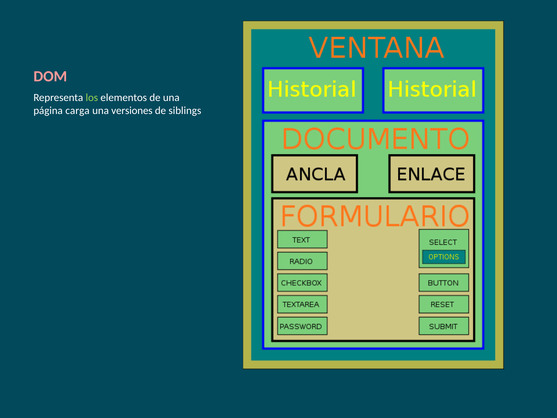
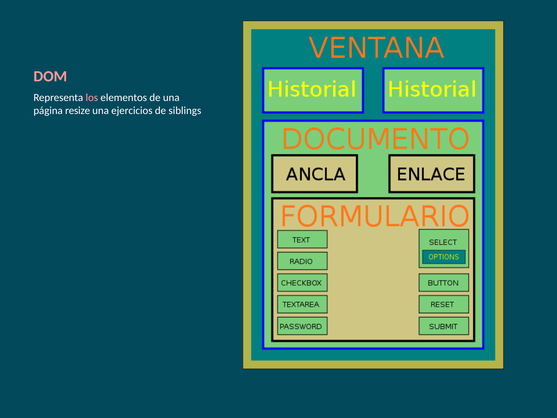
los colour: light green -> pink (92, 97)
carga: carga -> resize (78, 110)
versiones: versiones -> ejercicios (132, 110)
